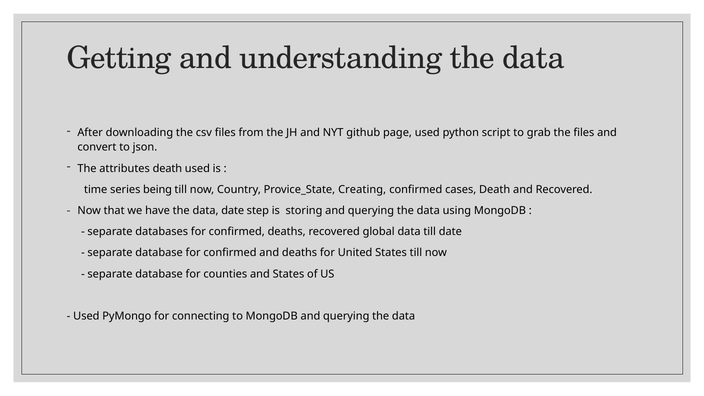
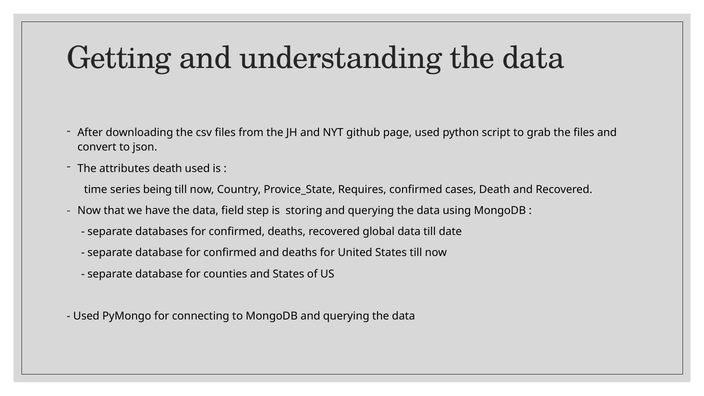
Creating: Creating -> Requires (362, 190)
data date: date -> field (233, 211)
